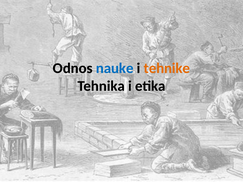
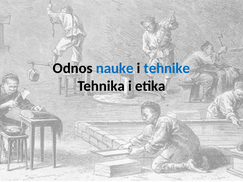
tehnike colour: orange -> blue (167, 68)
